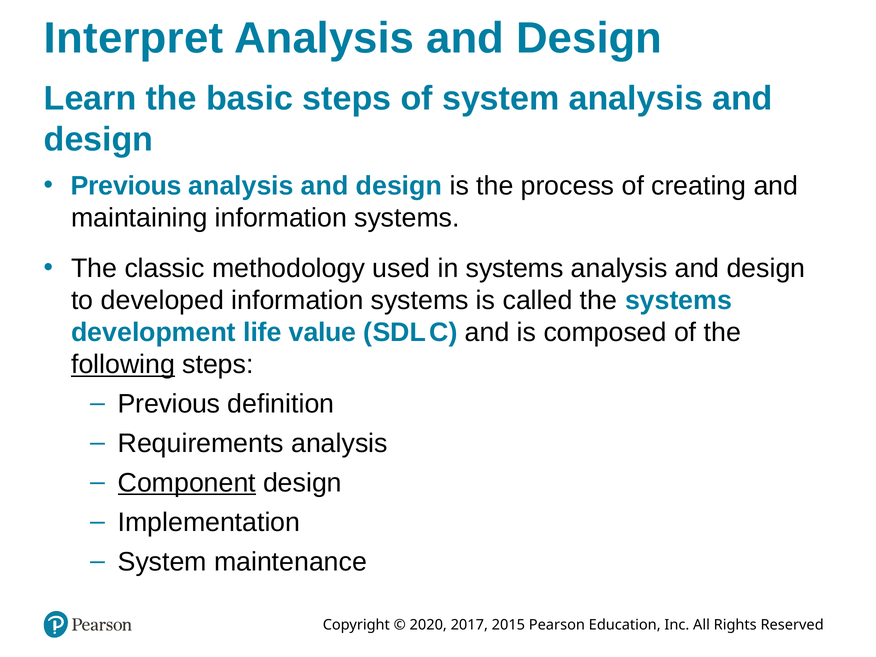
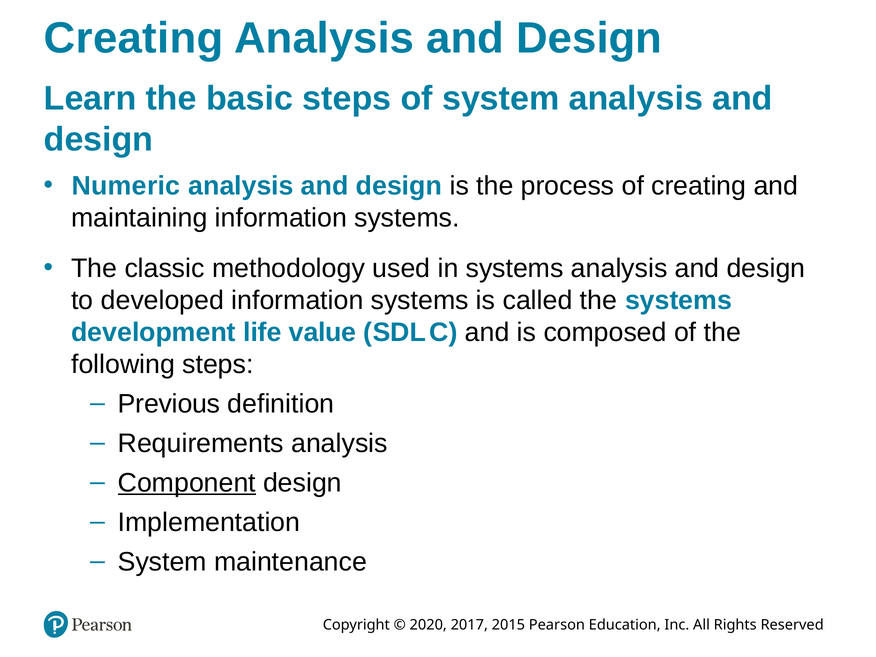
Interpret: Interpret -> Creating (134, 38)
Previous: Previous -> Numeric (126, 186)
following underline: present -> none (123, 365)
